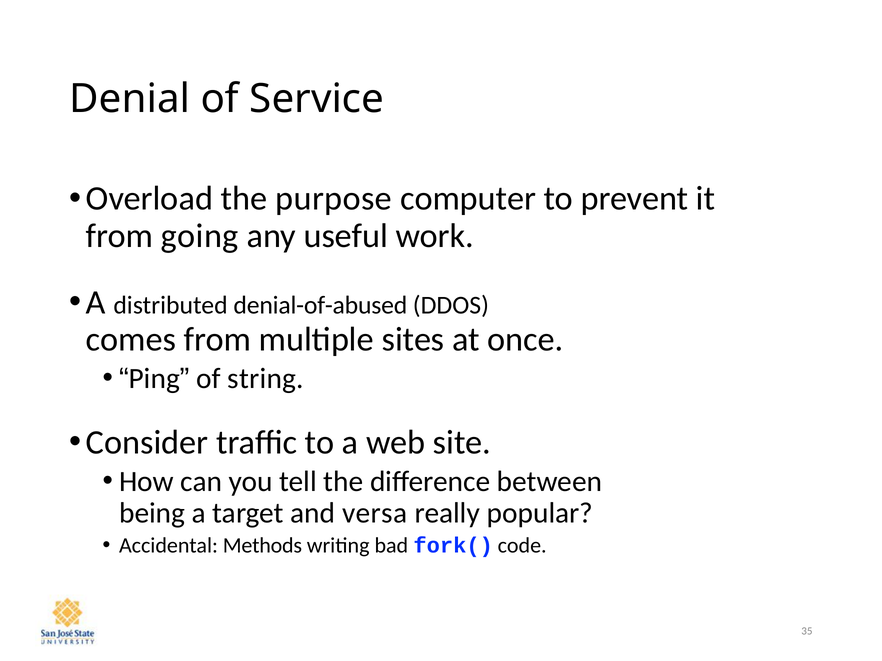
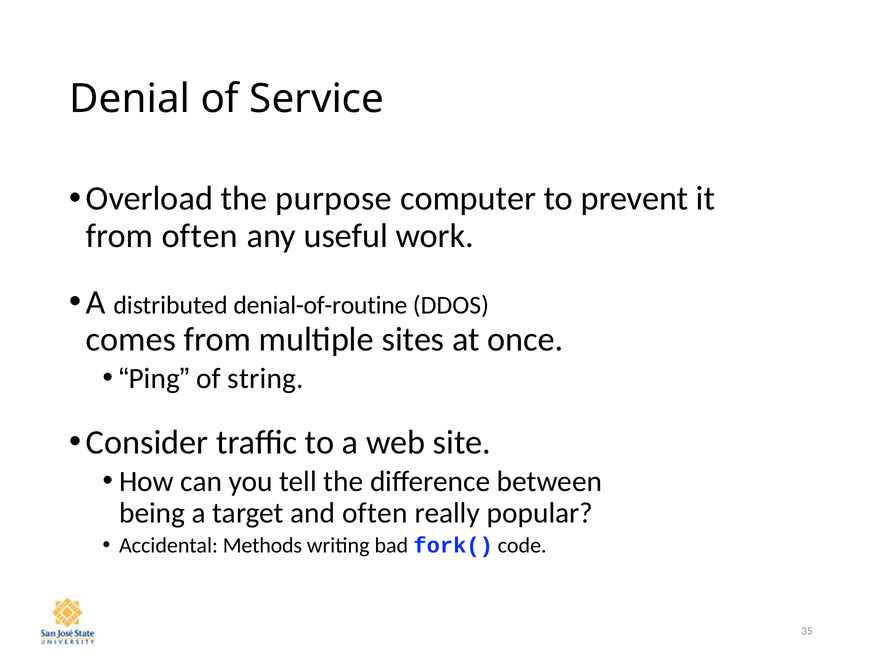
from going: going -> often (200, 236)
denial-of-abused: denial-of-abused -> denial-of-routine (320, 305)
and versa: versa -> often (375, 513)
